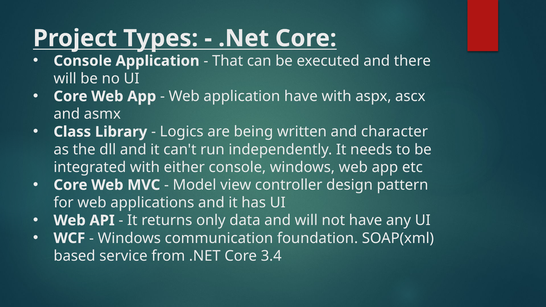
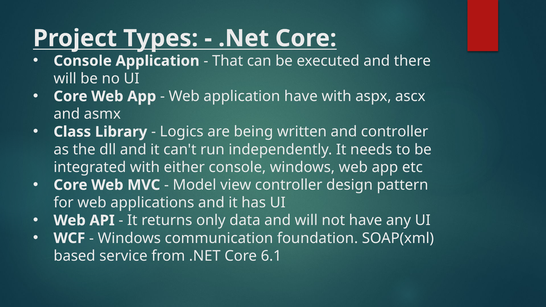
and character: character -> controller (395, 132)
3.4: 3.4 -> 6.1 (271, 256)
